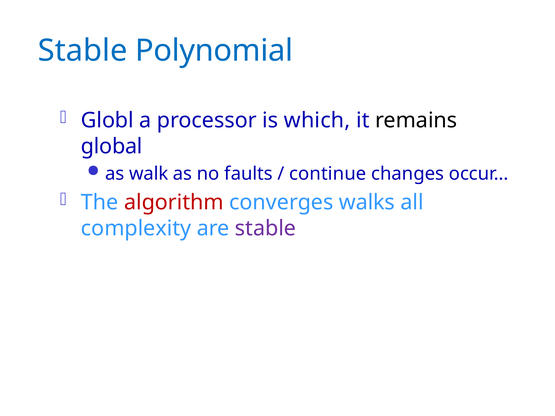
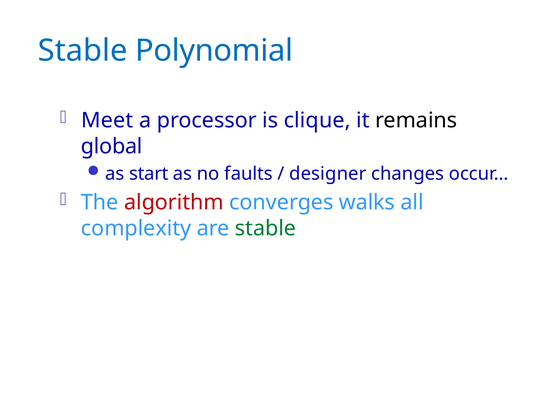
Globl: Globl -> Meet (107, 120)
which: which -> clique (317, 120)
walk: walk -> start (149, 174)
continue: continue -> designer (328, 174)
stable colour: purple -> green (266, 228)
